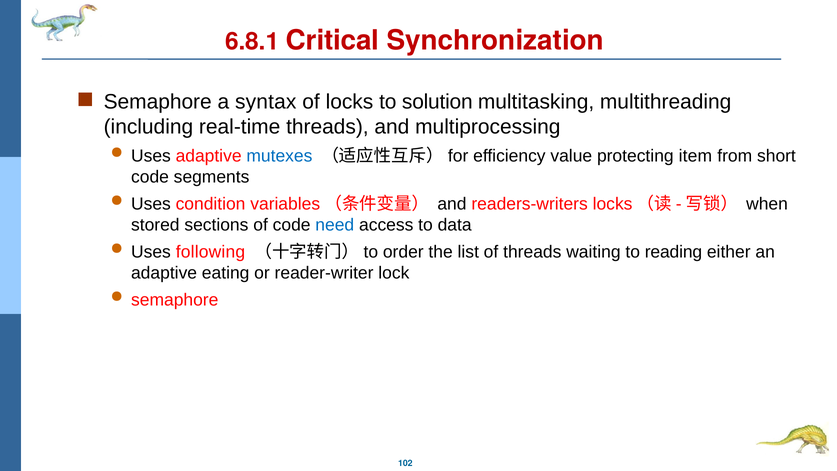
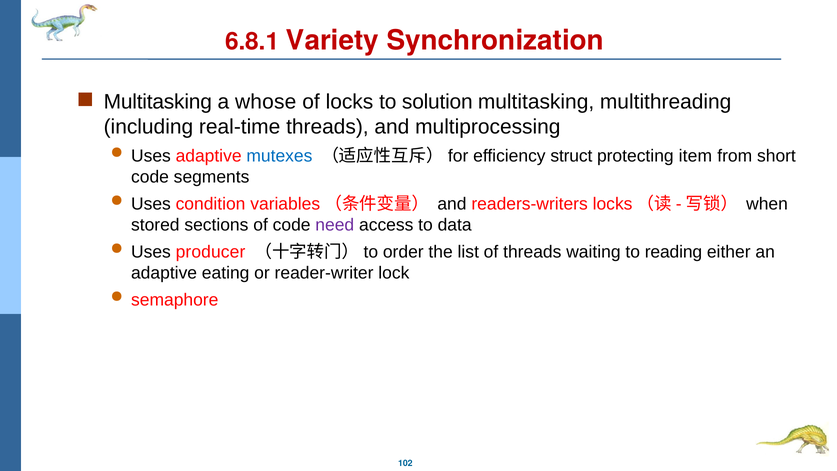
Critical: Critical -> Variety (332, 41)
Semaphore: Semaphore -> Multitasking (158, 102)
syntax: syntax -> whose (266, 102)
value: value -> struct (571, 156)
need colour: blue -> purple (335, 225)
following: following -> producer (210, 252)
